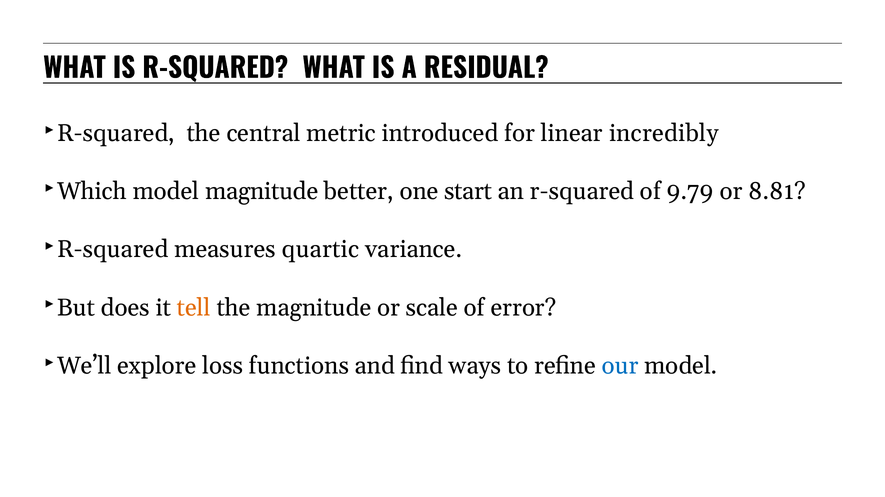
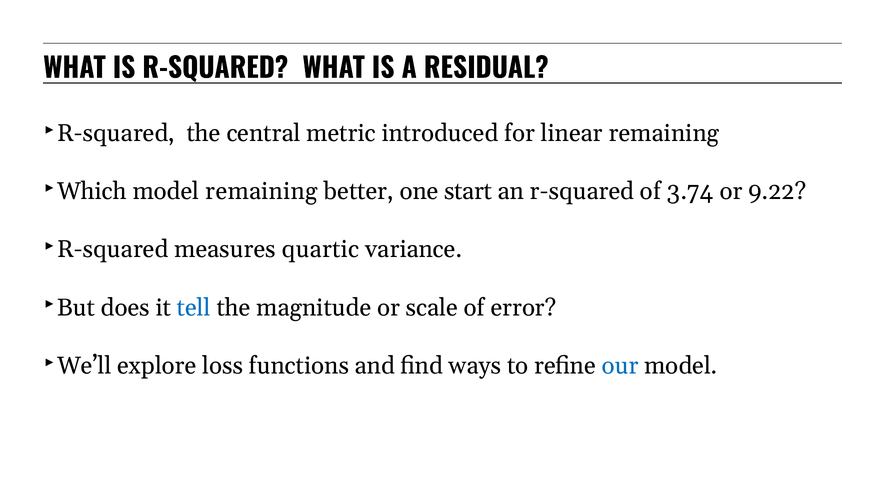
linear incredibly: incredibly -> remaining (664, 133)
model magnitude: magnitude -> remaining (261, 191)
9.79: 9.79 -> 3.74 (690, 191)
8.81: 8.81 -> 9.22 (777, 191)
tell colour: orange -> blue (194, 308)
